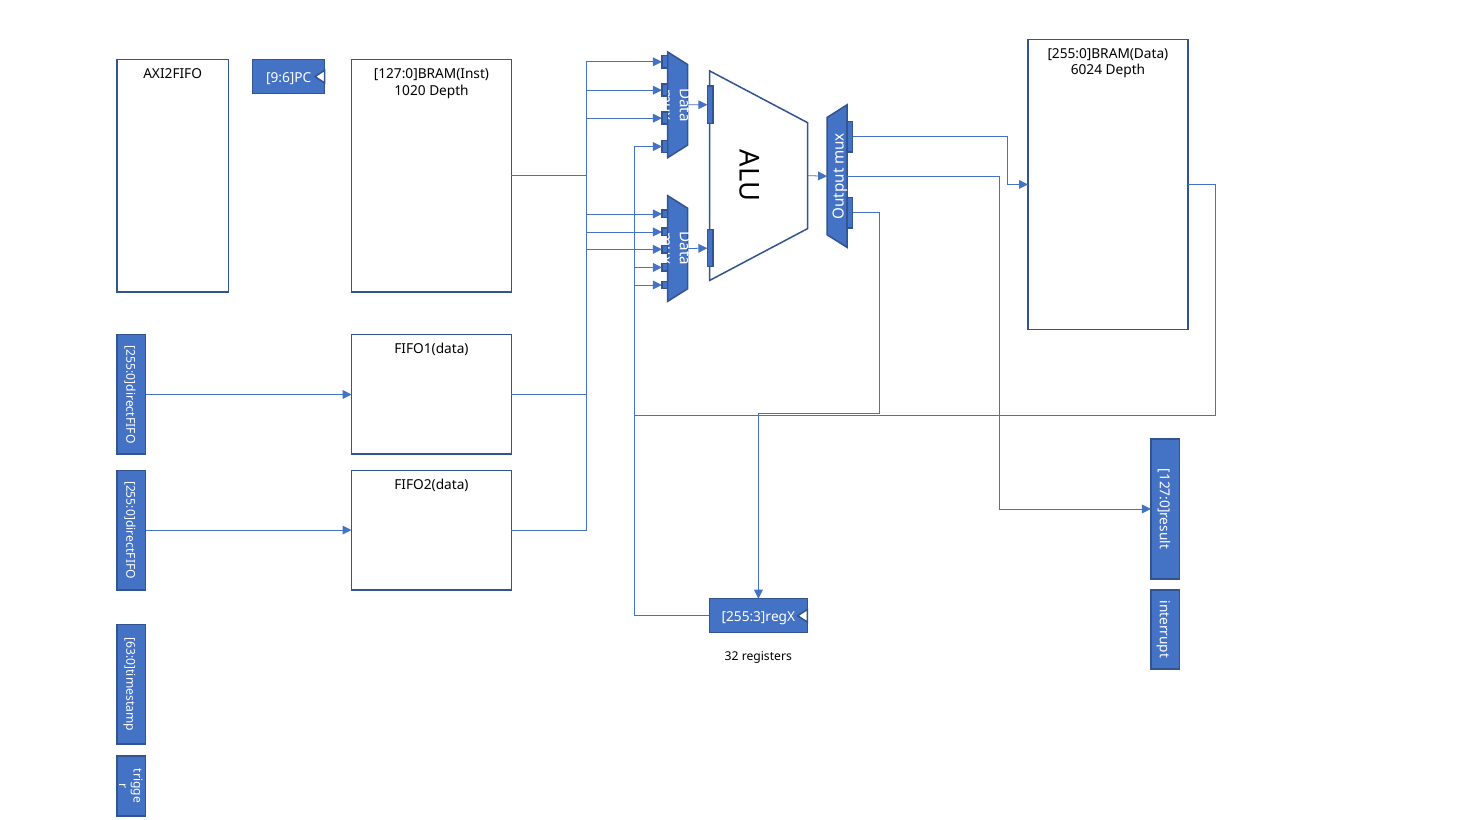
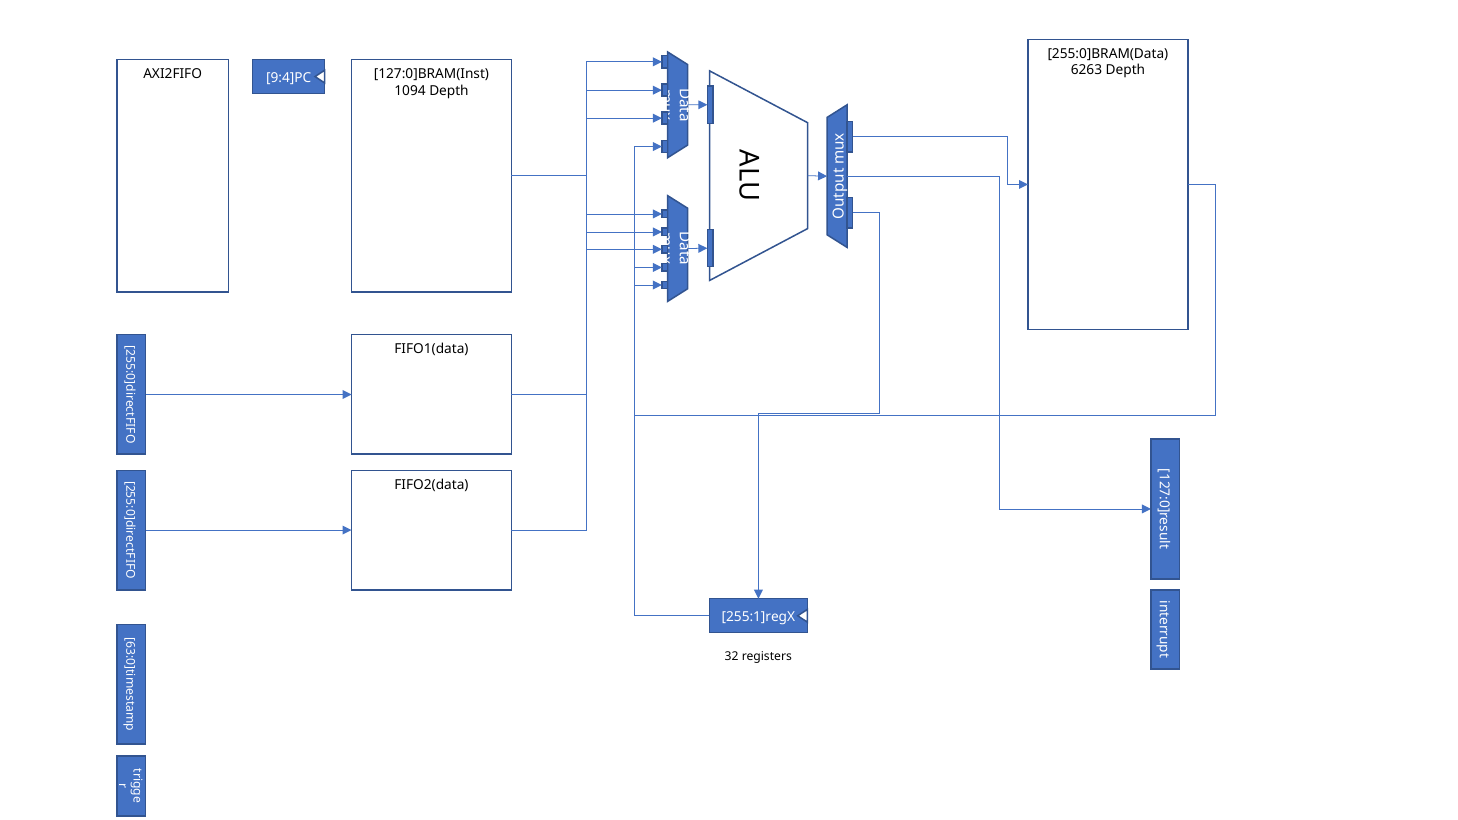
6024: 6024 -> 6263 (1086, 70)
9:6]PC: 9:6]PC -> 9:4]PC (289, 77)
1020: 1020 -> 1094 (410, 91)
255:3]regX: 255:3]regX -> 255:1]regX (758, 617)
